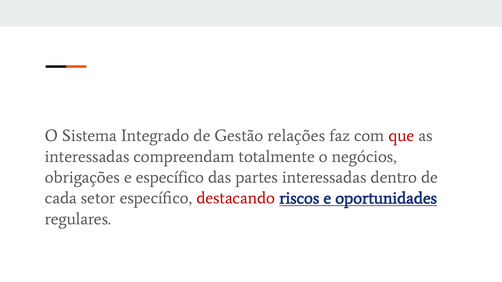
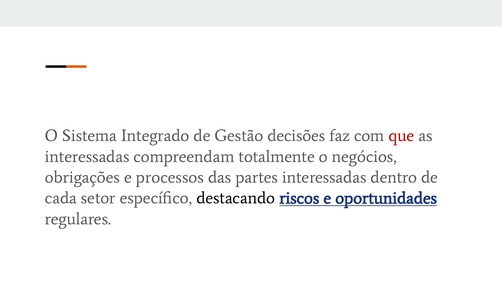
relações: relações -> decisões (296, 136)
e específico: específico -> processos (170, 178)
destacando colour: red -> black (236, 198)
